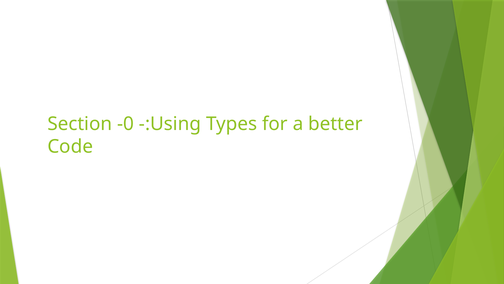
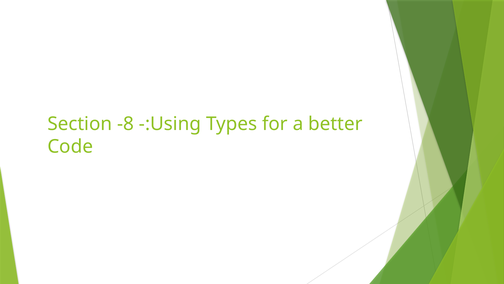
-0: -0 -> -8 (126, 124)
